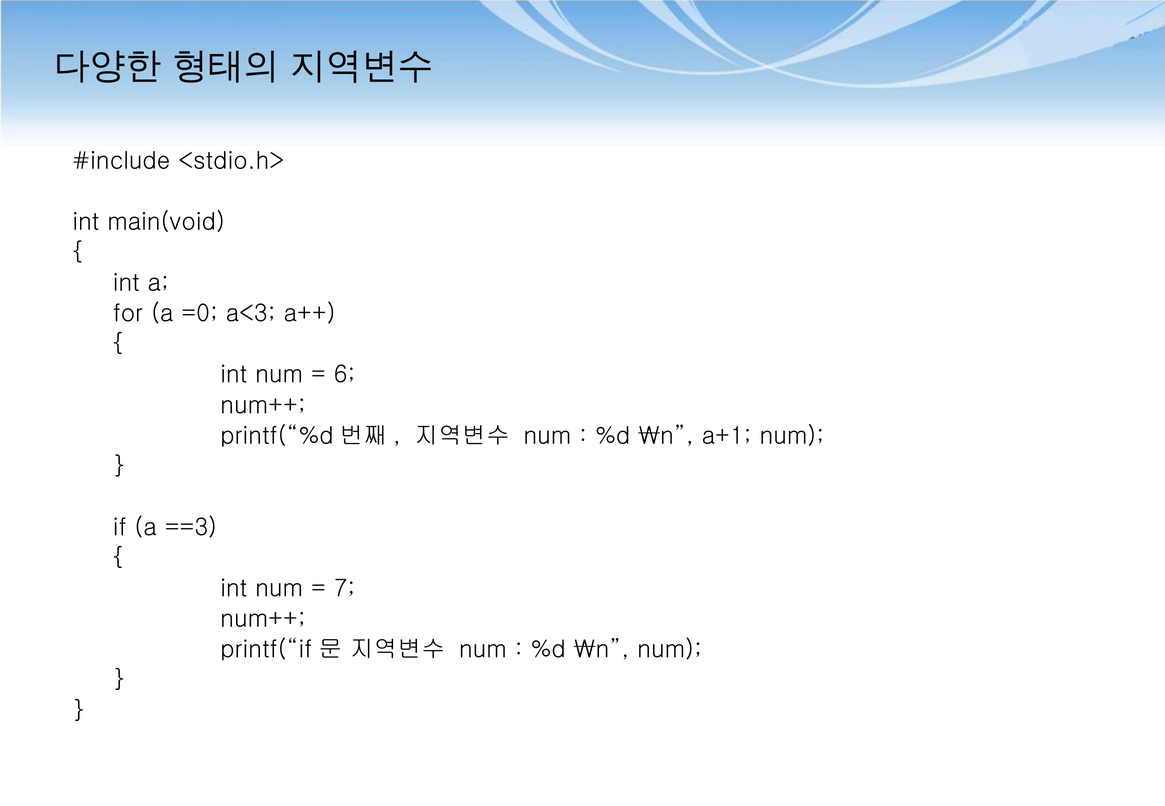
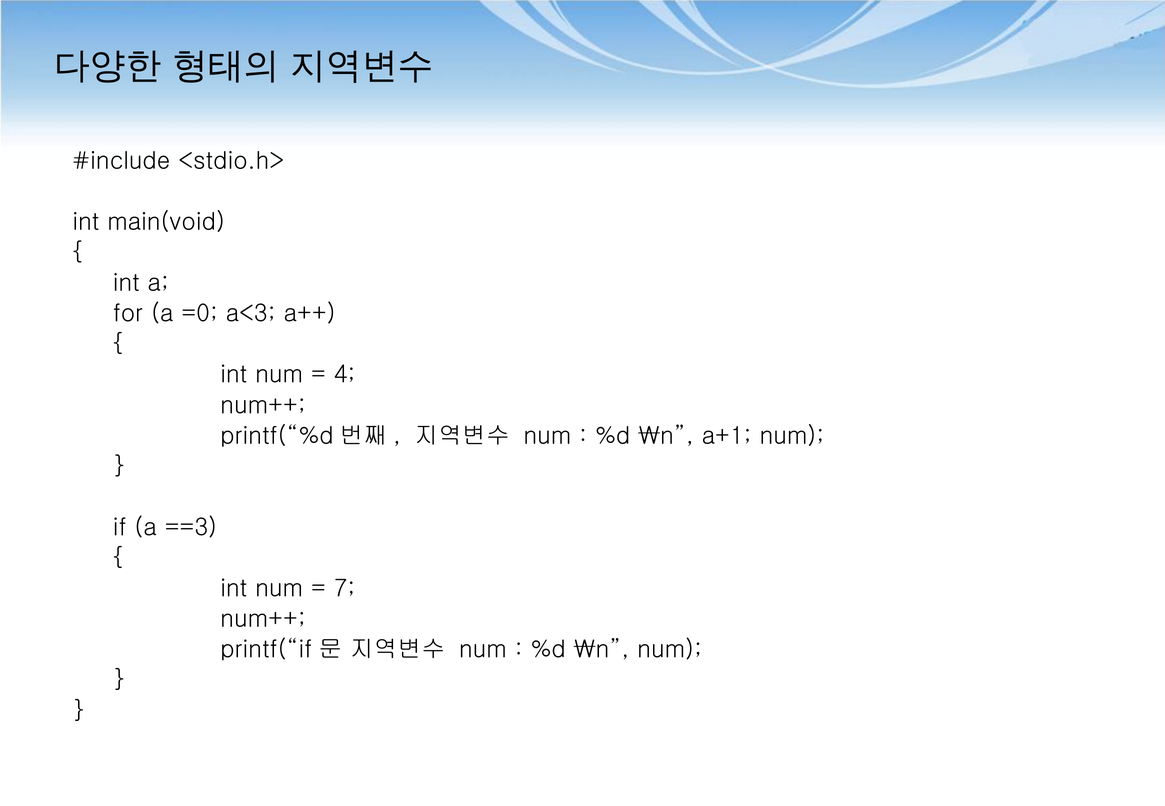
6: 6 -> 4 (345, 375)
